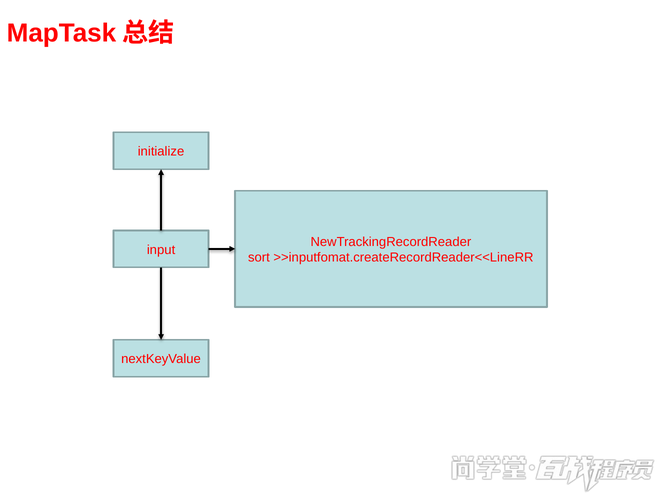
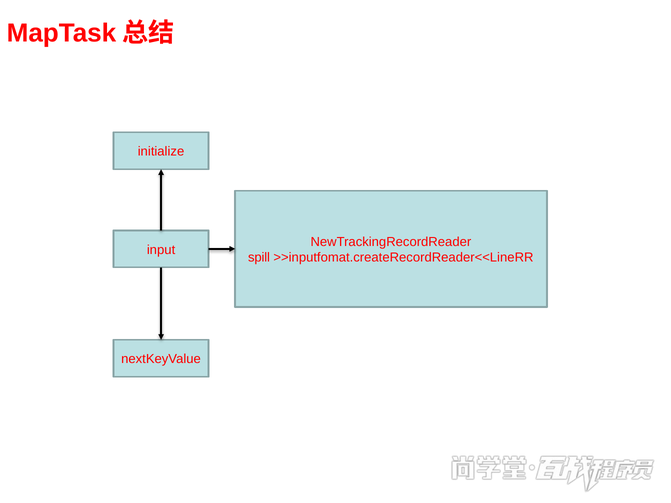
sort: sort -> spill (259, 258)
